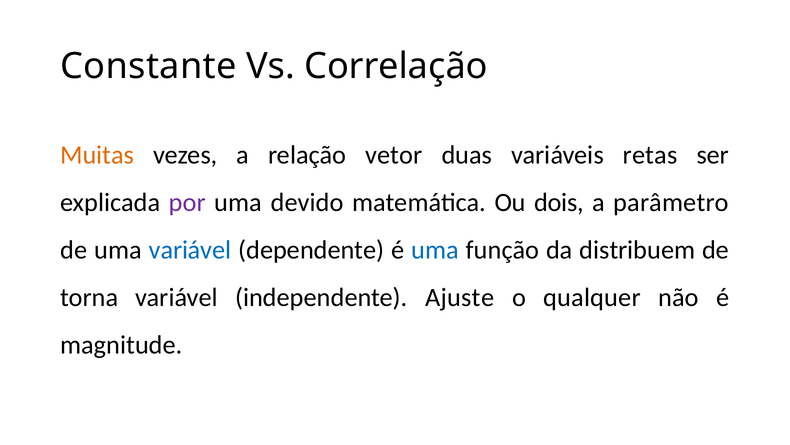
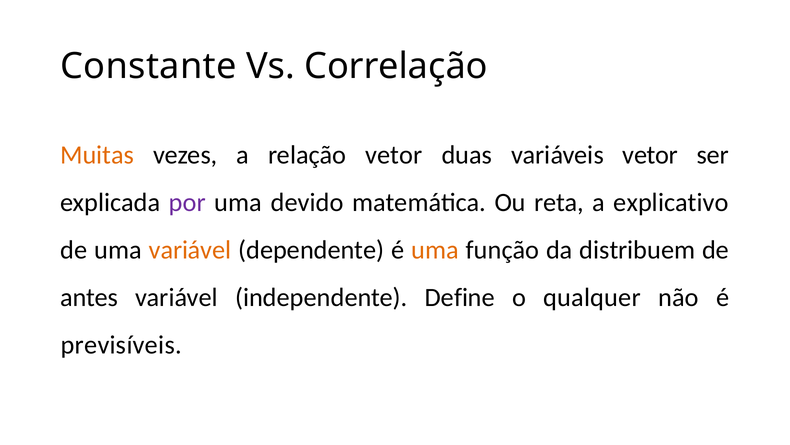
variáveis retas: retas -> vetor (650, 155)
dois: dois -> reta (559, 202)
parâmetro: parâmetro -> explicativo (671, 202)
variável colour: blue -> orange (190, 250)
uma colour: blue -> orange (435, 250)
torna: torna -> antes (89, 297)
Ajuste: Ajuste -> Define (460, 297)
magnitude: magnitude -> previsíveis (121, 345)
